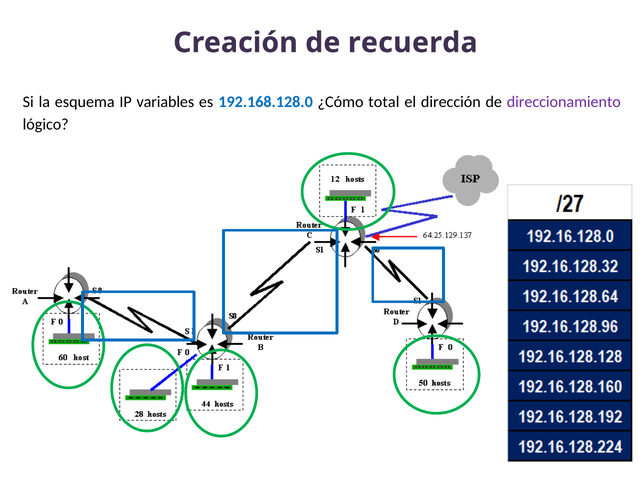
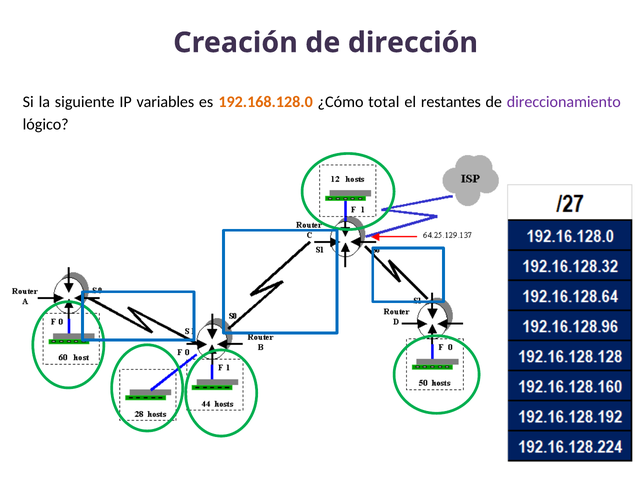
recuerda: recuerda -> dirección (413, 43)
esquema: esquema -> siguiente (85, 102)
192.168.128.0 colour: blue -> orange (266, 102)
dirección: dirección -> restantes (451, 102)
